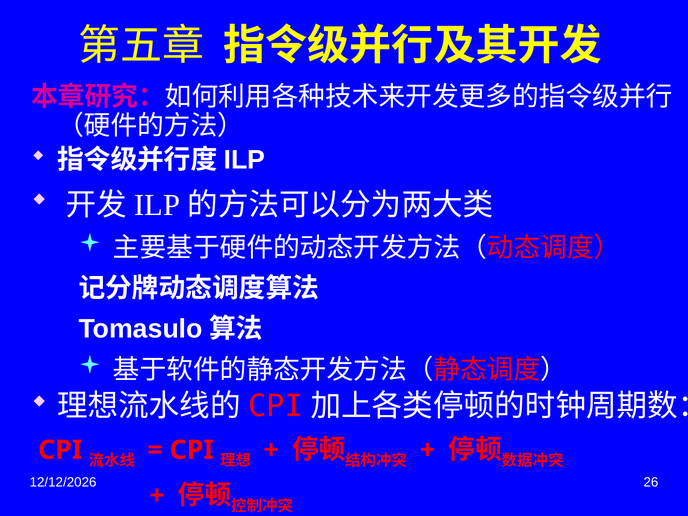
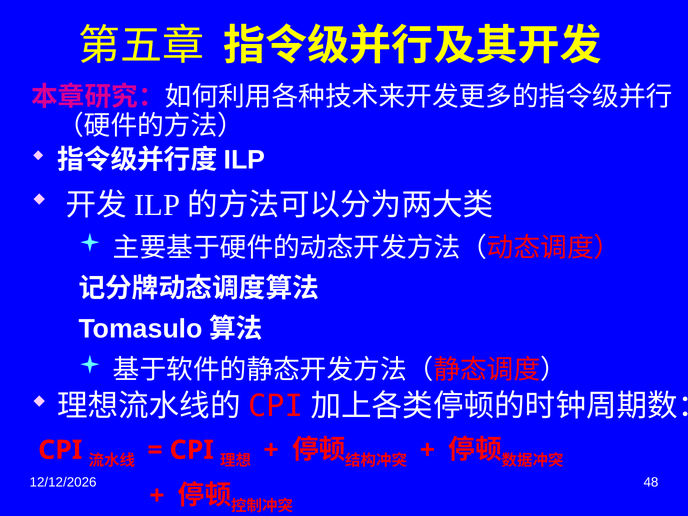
26: 26 -> 48 (651, 482)
